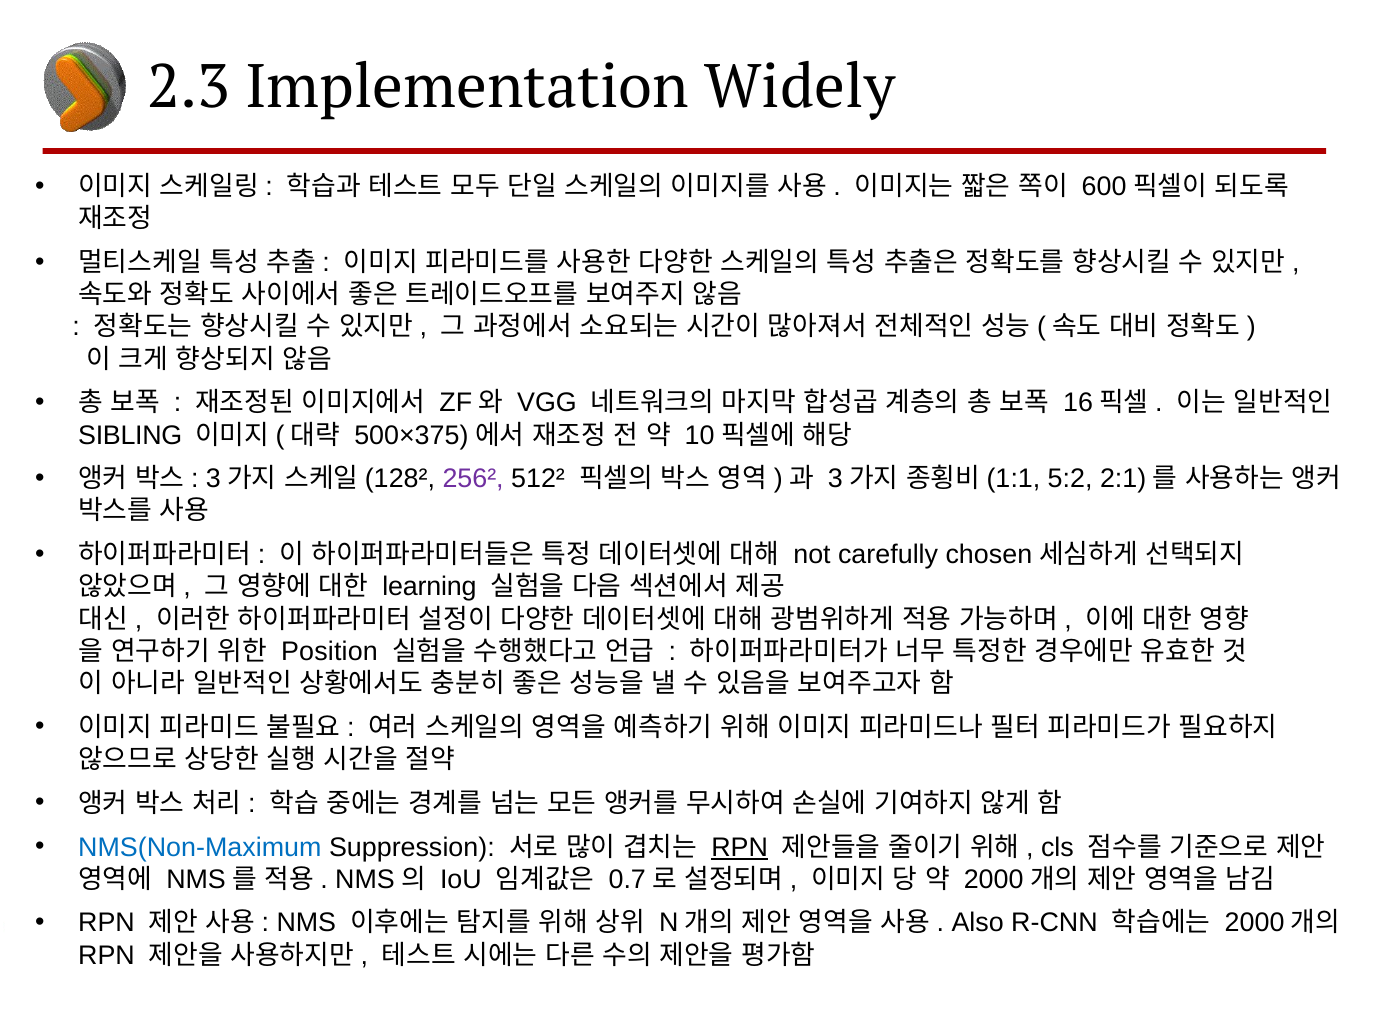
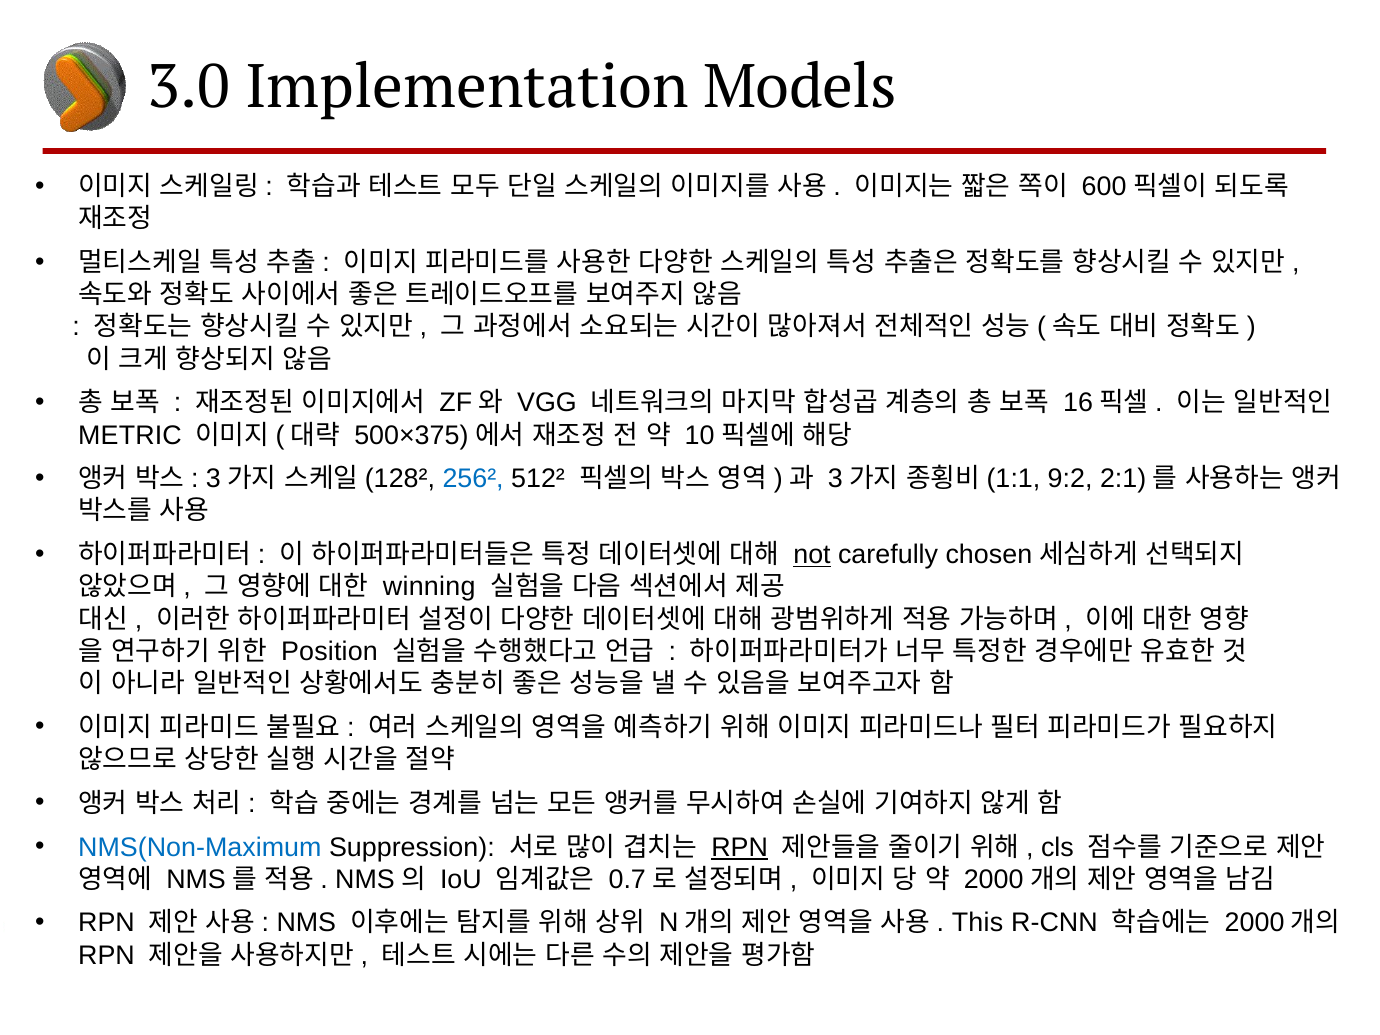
2.3: 2.3 -> 3.0 (189, 87)
Widely: Widely -> Models (800, 87)
SIBLING: SIBLING -> METRIC (130, 435)
256² colour: purple -> blue (473, 479)
5:2: 5:2 -> 9:2 (1070, 479)
not underline: none -> present (812, 555)
learning: learning -> winning (429, 587)
Also: Also -> This (977, 923)
